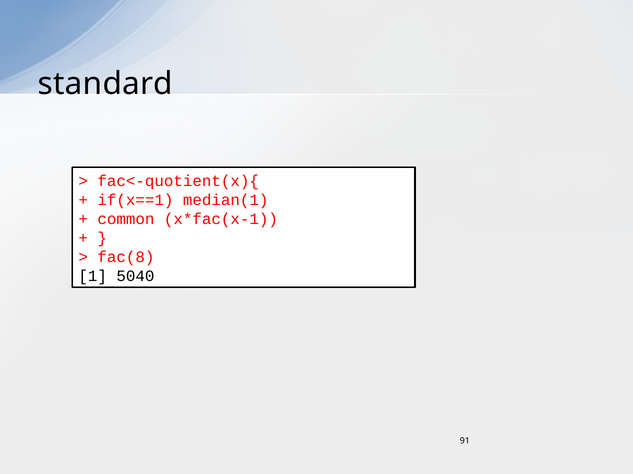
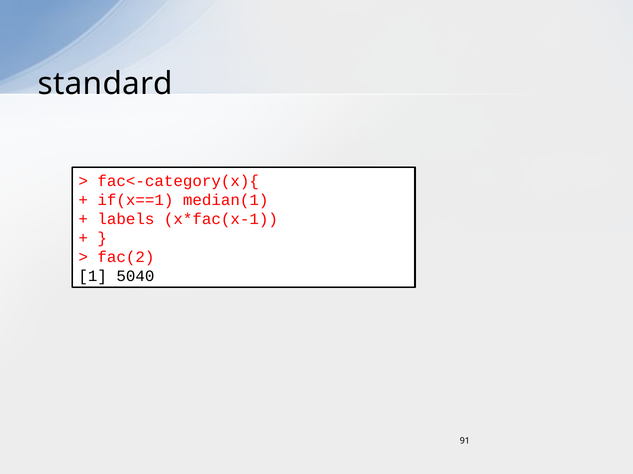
fac<-quotient(x){: fac<-quotient(x){ -> fac<-category(x){ (178, 181)
common: common -> labels (126, 219)
fac(8: fac(8 -> fac(2 (126, 257)
